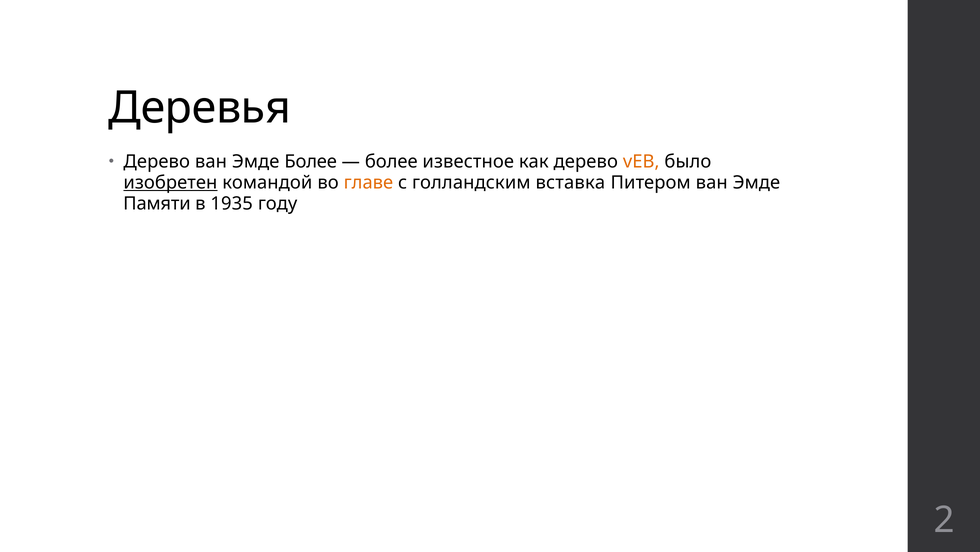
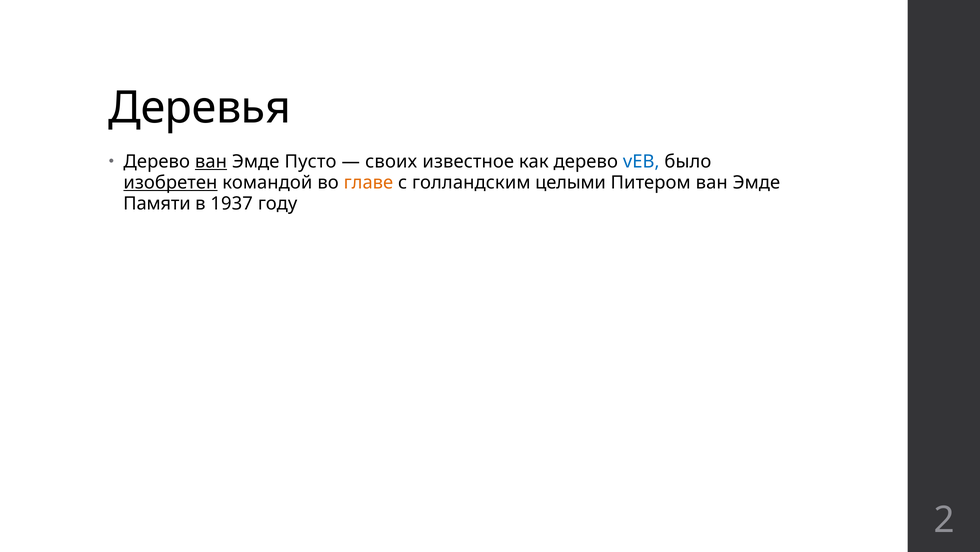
ван underline: none -> present (211, 161)
Эмде Более: Более -> Пусто (311, 161)
более: более -> своих (391, 161)
vEB colour: orange -> blue (641, 161)
вставка: вставка -> целыми (571, 182)
1935: 1935 -> 1937 (232, 203)
